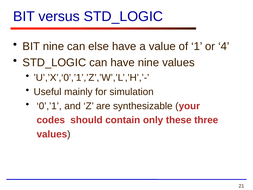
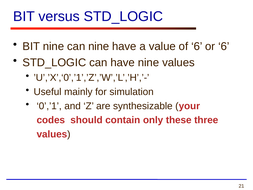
can else: else -> nine (99, 46)
of 1: 1 -> 6 (197, 46)
or 4: 4 -> 6 (224, 46)
